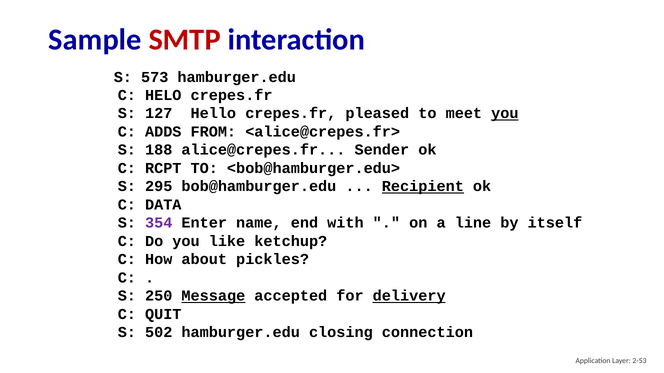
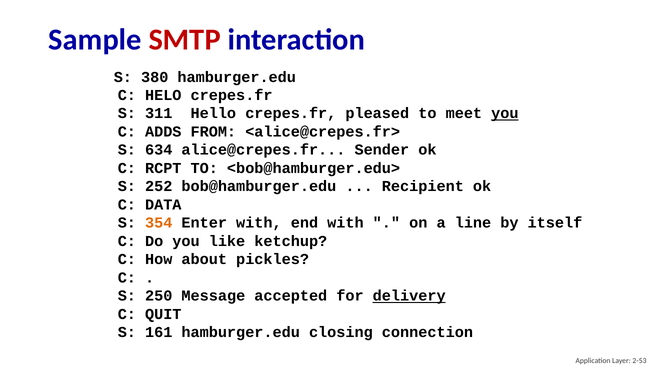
573: 573 -> 380 (155, 77)
127: 127 -> 311 (159, 114)
188: 188 -> 634 (159, 150)
295: 295 -> 252 (159, 187)
Recipient underline: present -> none (423, 187)
354 colour: purple -> orange (159, 223)
Enter name: name -> with (259, 223)
Message underline: present -> none (213, 296)
502: 502 -> 161 (159, 333)
